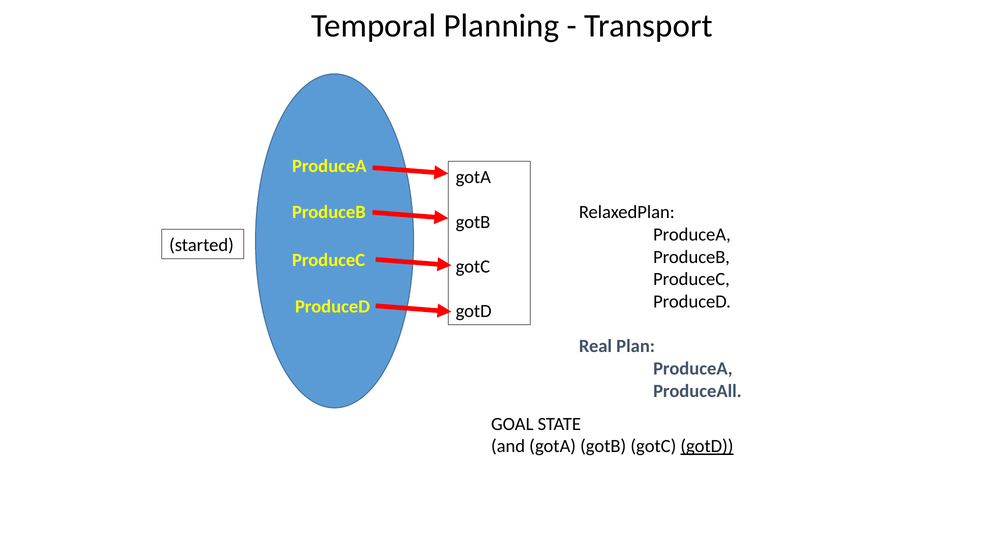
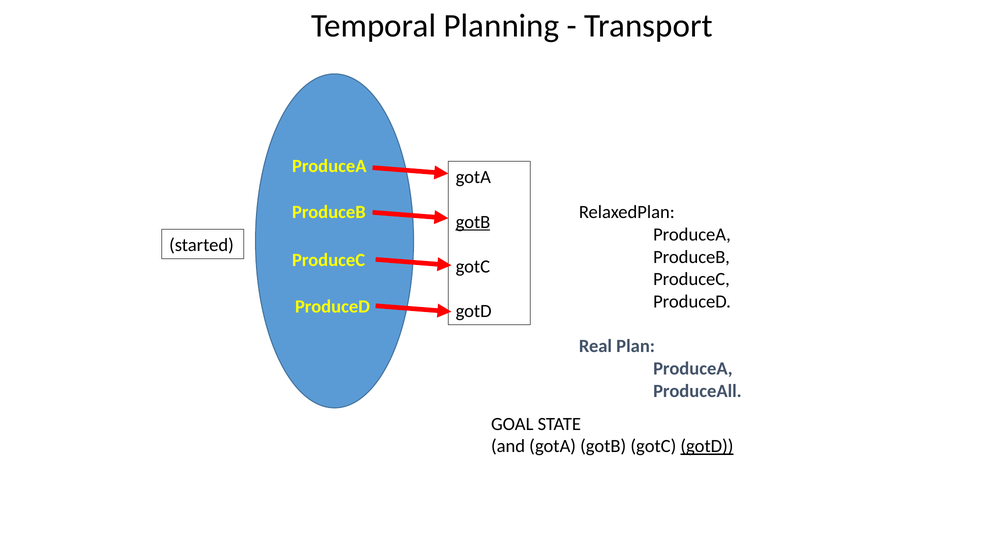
gotB underline: none -> present (473, 222)
